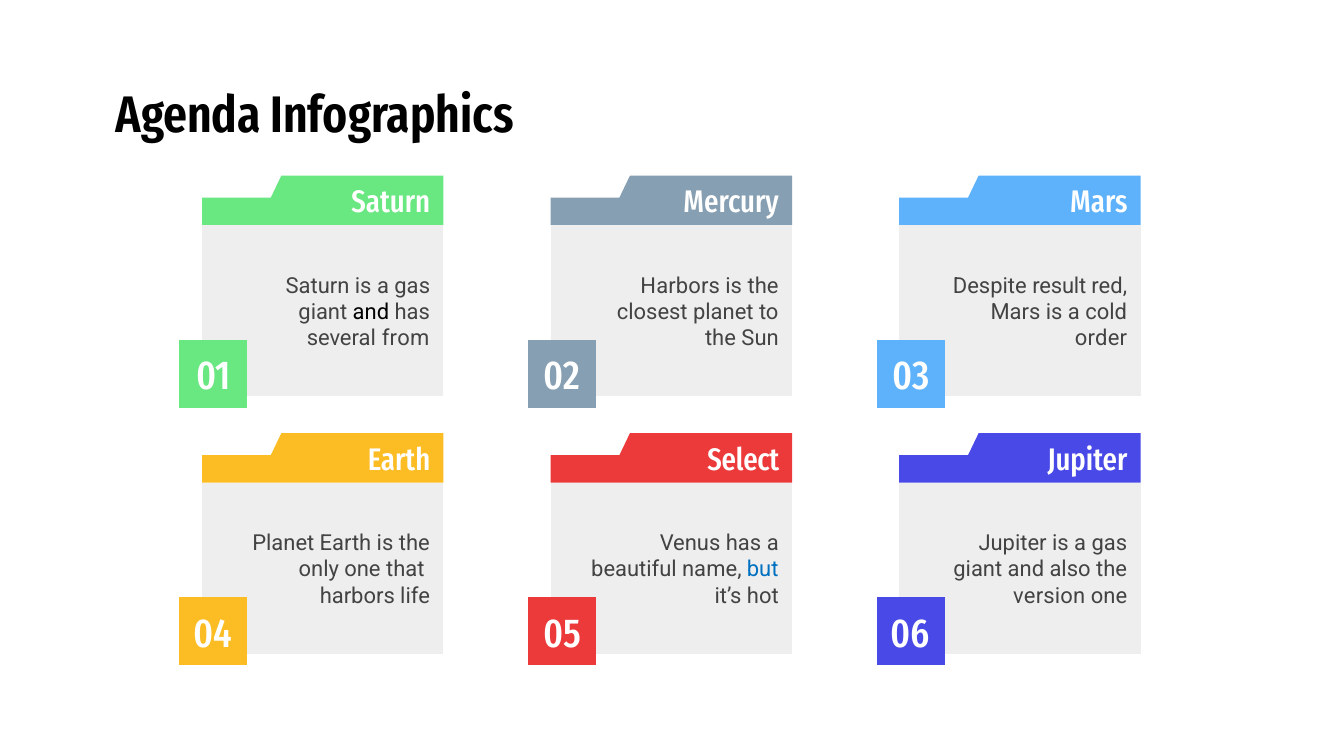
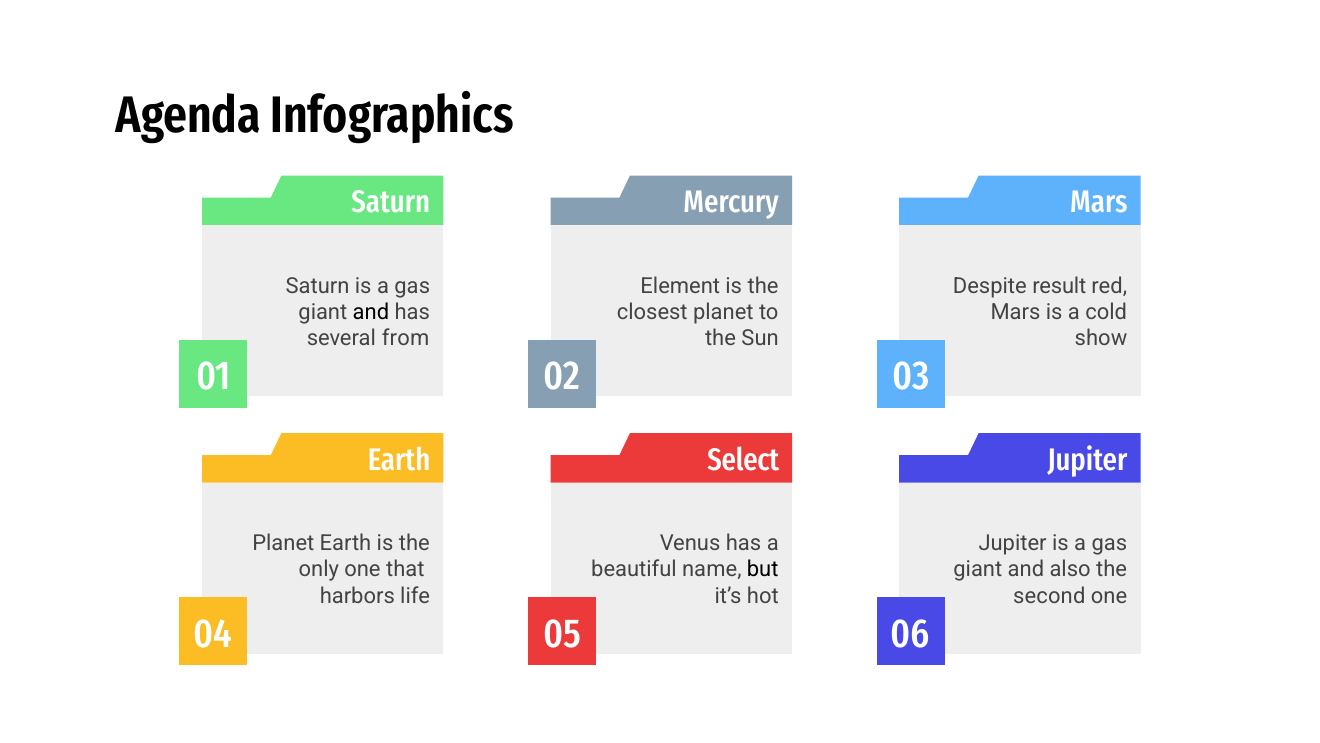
Harbors: Harbors -> Element (680, 286)
order: order -> show (1101, 338)
but colour: blue -> black (763, 569)
version: version -> second (1049, 596)
